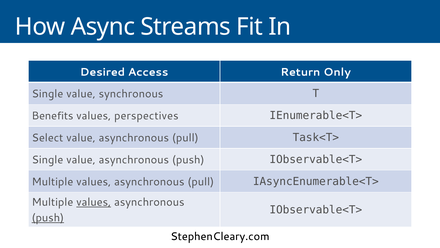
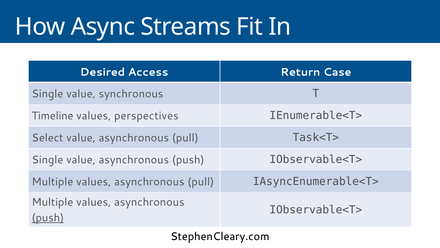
Only: Only -> Case (337, 72)
Benefits: Benefits -> Timeline (52, 116)
values underline: present -> none (94, 202)
